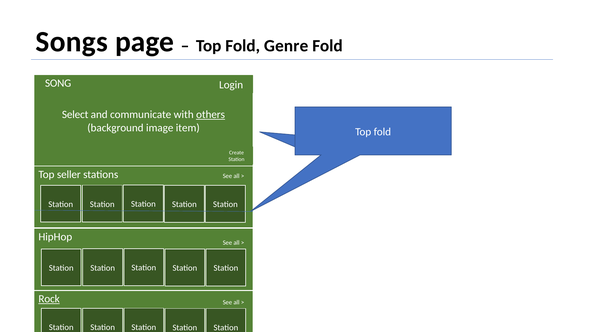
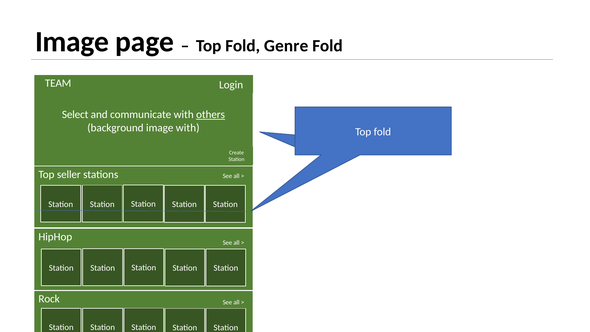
Songs: Songs -> Image (72, 42)
SONG: SONG -> TEAM (58, 83)
image item: item -> with (188, 128)
Rock underline: present -> none (49, 299)
